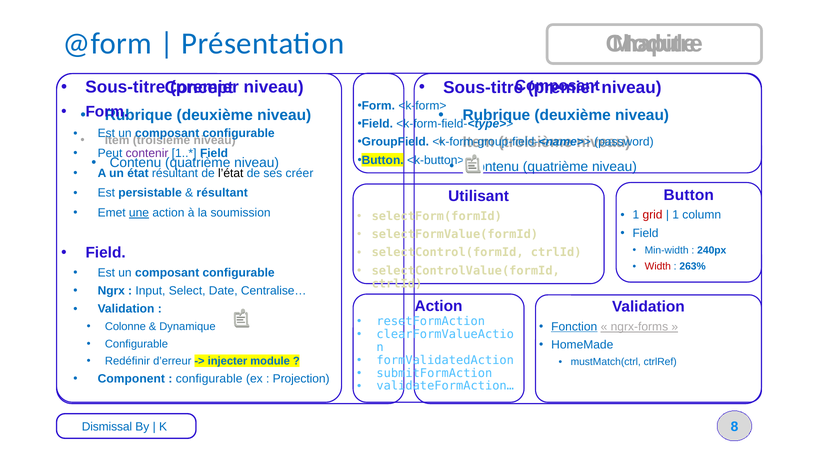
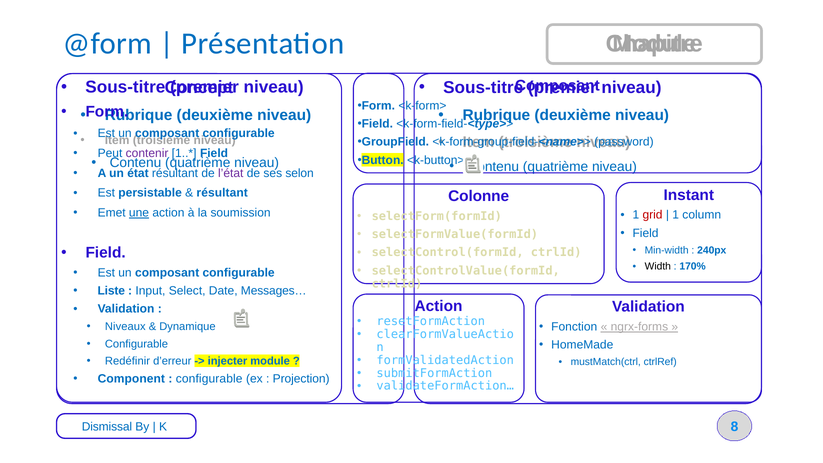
l’état colour: black -> purple (231, 173)
créer: créer -> selon (300, 173)
Button: Button -> Instant (689, 195)
Utilisant: Utilisant -> Colonne (479, 196)
Width colour: red -> black (658, 267)
263%: 263% -> 170% (693, 267)
Ngrx: Ngrx -> Liste (111, 291)
Centralise…: Centralise… -> Messages… (274, 291)
Fonction underline: present -> none (574, 327)
Colonne: Colonne -> Niveaux (125, 327)
